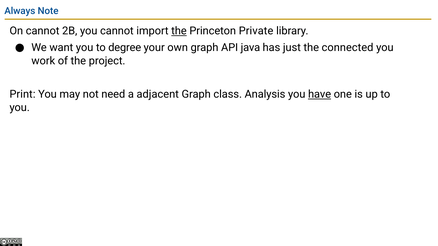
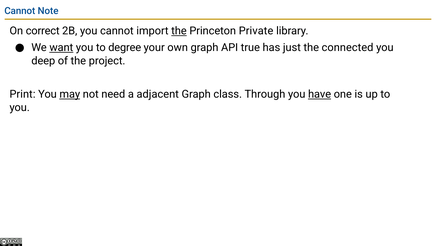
Always: Always -> Cannot (20, 11)
On cannot: cannot -> correct (43, 31)
want underline: none -> present (61, 48)
java: java -> true (250, 48)
work: work -> deep (43, 61)
may underline: none -> present (70, 95)
Analysis: Analysis -> Through (265, 95)
